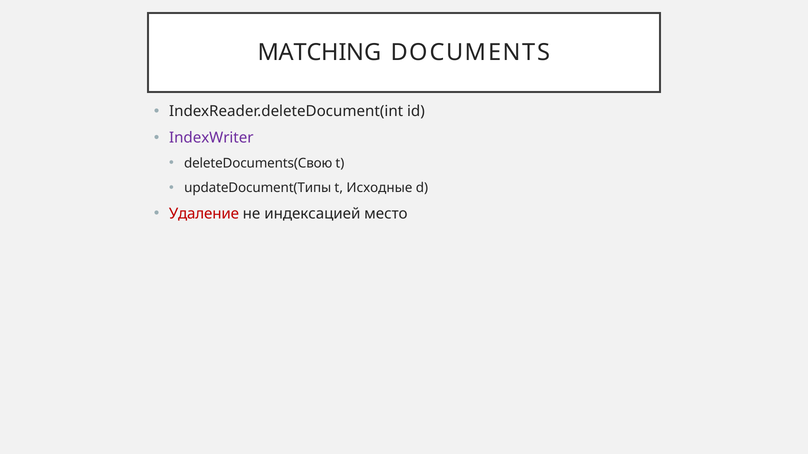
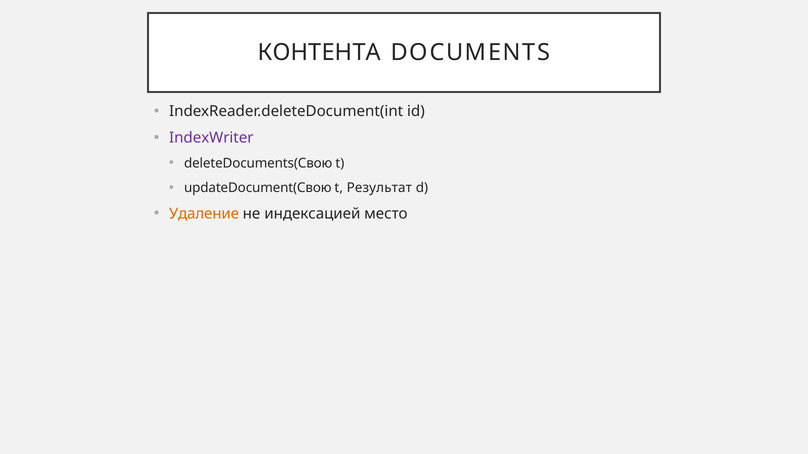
MATCHING: MATCHING -> КОНТЕНТА (319, 52)
updateDocument(Типы: updateDocument(Типы -> updateDocument(Свою (258, 188)
Исходные: Исходные -> Результат (379, 188)
Удаление colour: red -> orange (204, 214)
